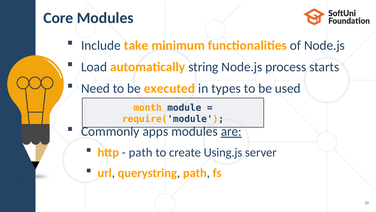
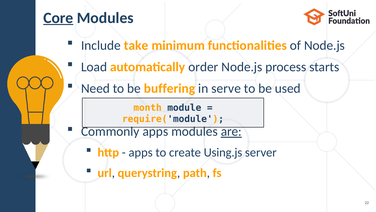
Core underline: none -> present (58, 18)
string: string -> order (203, 67)
executed: executed -> buffering (170, 88)
types: types -> serve (226, 88)
path: path -> apps (141, 152)
